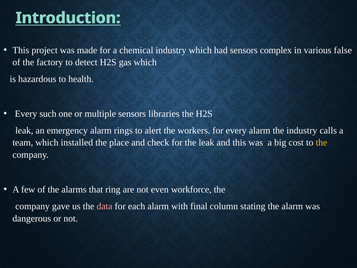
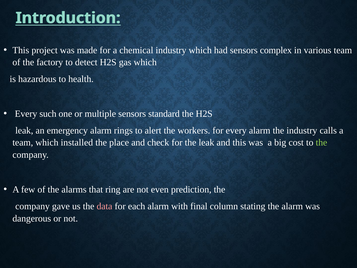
various false: false -> team (343, 50)
libraries: libraries -> standard (164, 114)
the colour: yellow -> light green (321, 142)
workforce: workforce -> prediction (191, 189)
